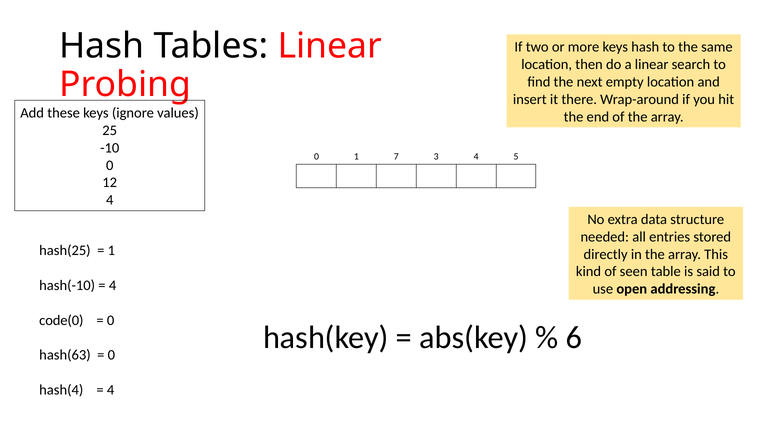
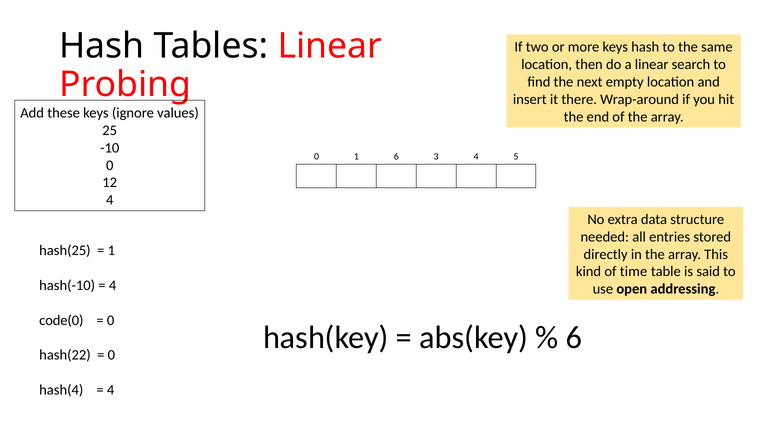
1 7: 7 -> 6 (396, 157)
seen: seen -> time (634, 272)
hash(63: hash(63 -> hash(22 (65, 356)
